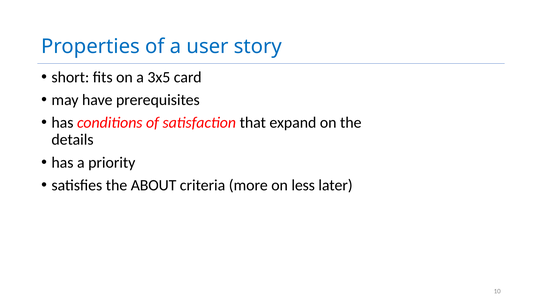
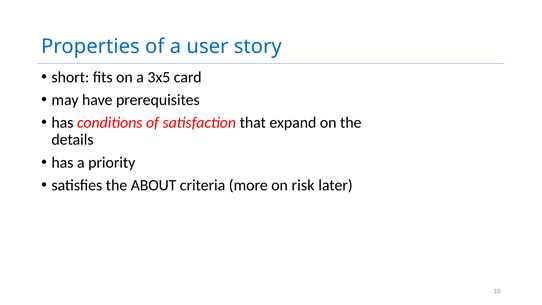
less: less -> risk (303, 185)
